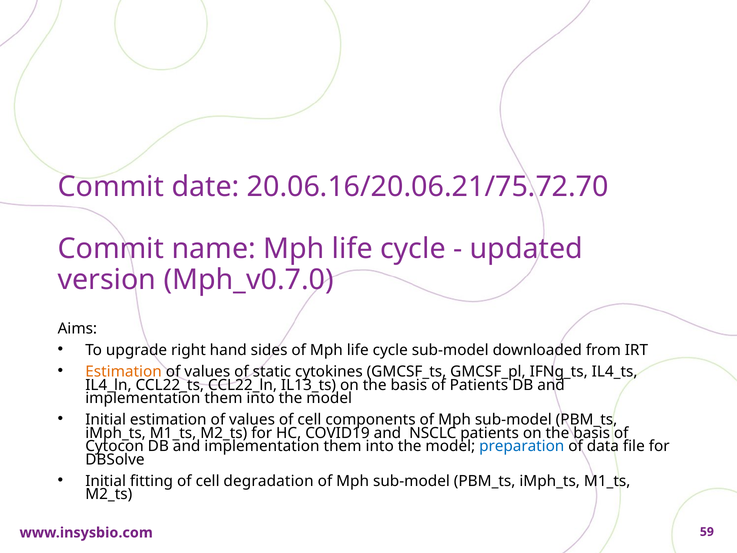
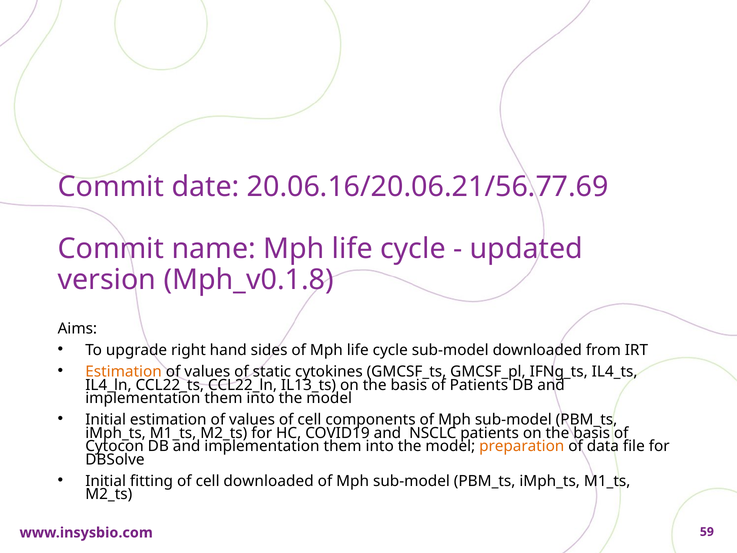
20.06.16/20.06.21/75.72.70: 20.06.16/20.06.21/75.72.70 -> 20.06.16/20.06.21/56.77.69 (428, 187)
Mph_v0.7.0: Mph_v0.7.0 -> Mph_v0.1.8 (249, 280)
preparation colour: blue -> orange (522, 446)
cell degradation: degradation -> downloaded (269, 481)
